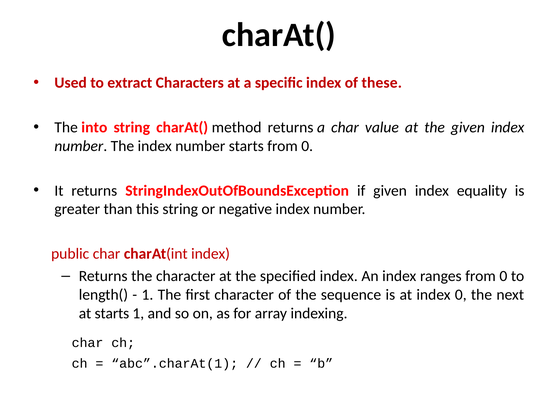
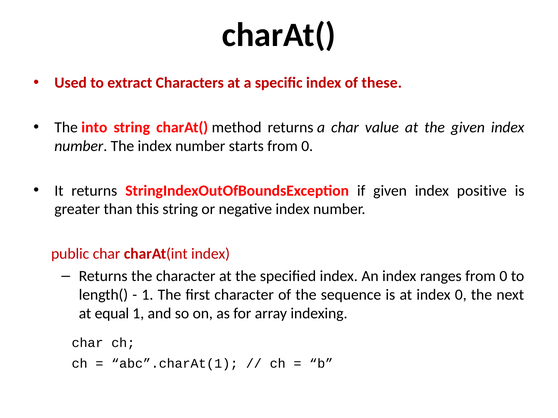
equality: equality -> positive (482, 191)
at starts: starts -> equal (112, 314)
